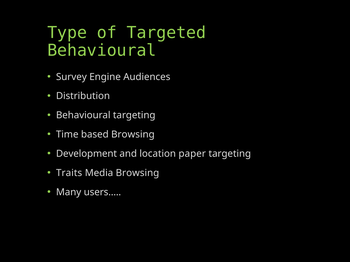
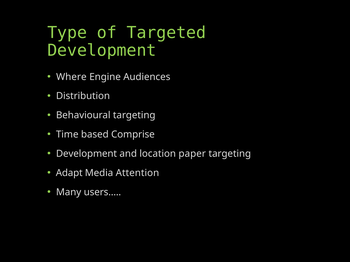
Behavioural: Behavioural -> Development (102, 50)
Survey: Survey -> Where (71, 77)
based Browsing: Browsing -> Comprise (133, 135)
Traits: Traits -> Adapt (69, 173)
Media Browsing: Browsing -> Attention (137, 173)
